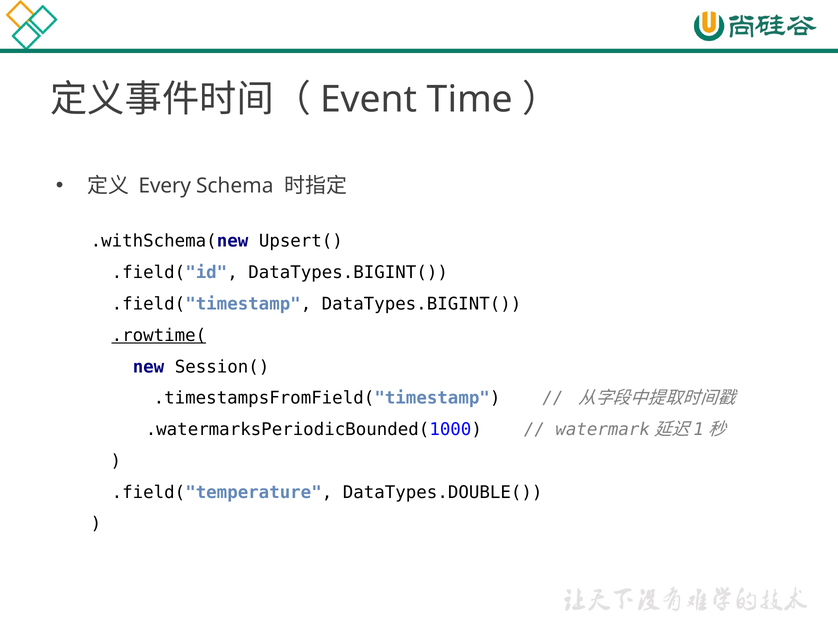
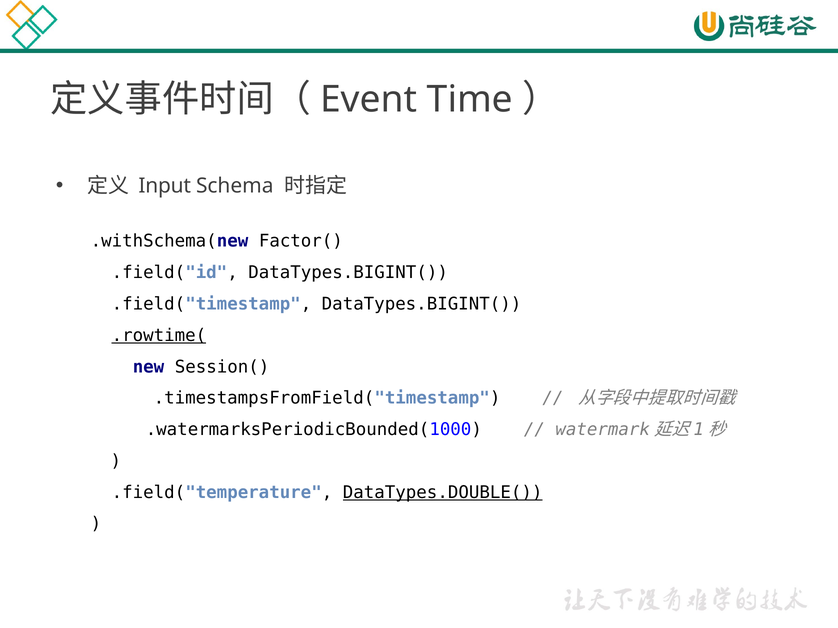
Every: Every -> Input (165, 186)
Upsert(: Upsert( -> Factor( (301, 241)
DataTypes.DOUBLE( underline: none -> present (443, 493)
